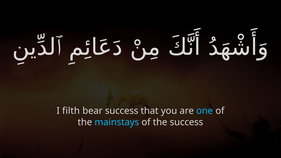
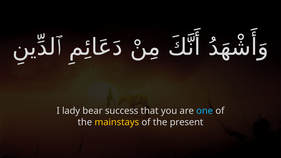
filth: filth -> lady (71, 111)
mainstays colour: light blue -> yellow (117, 122)
the success: success -> present (187, 122)
